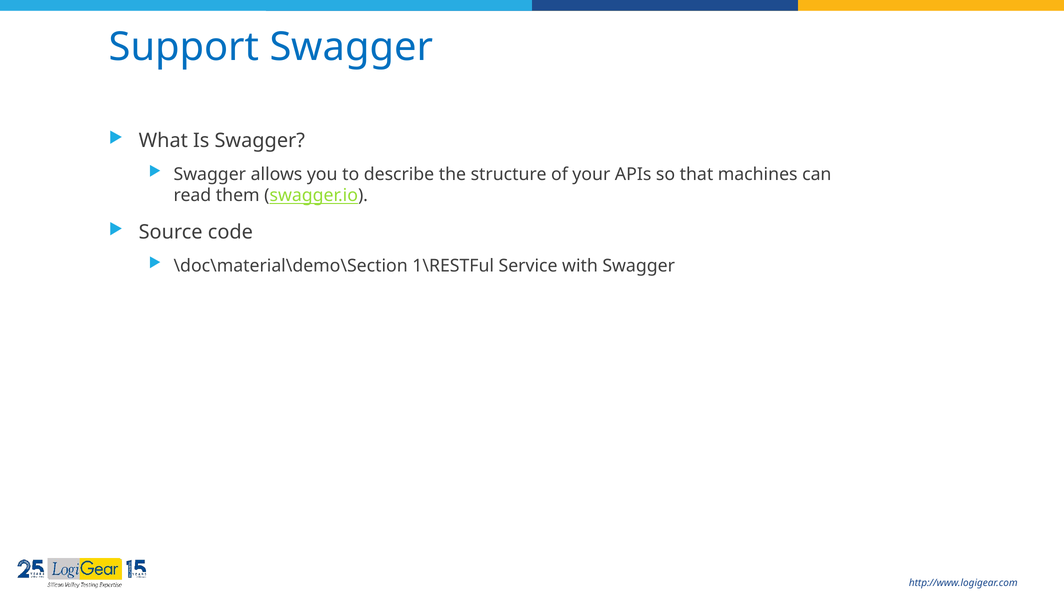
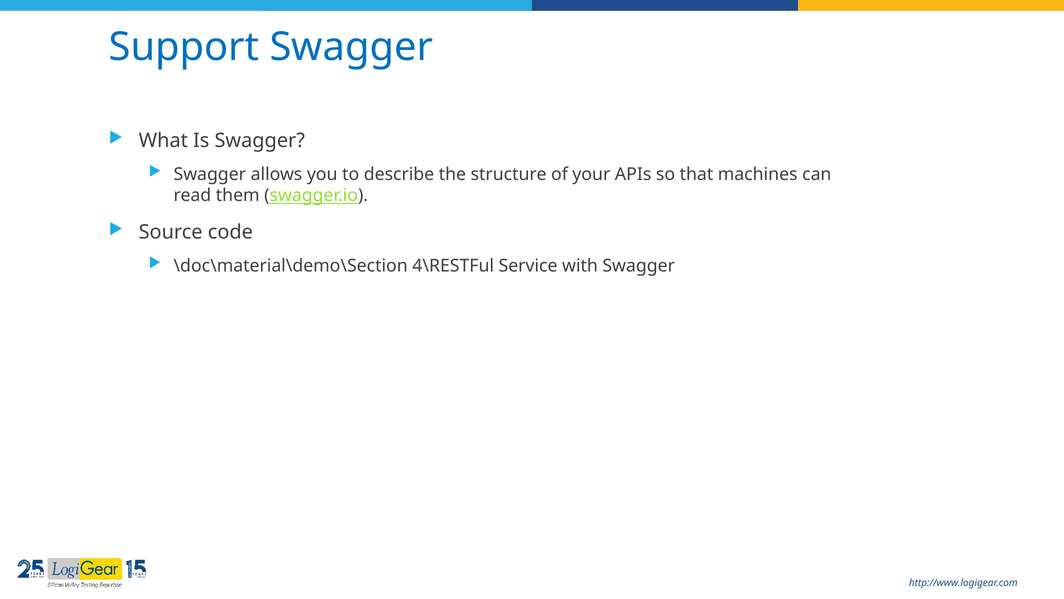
1\RESTFul: 1\RESTFul -> 4\RESTFul (453, 266)
